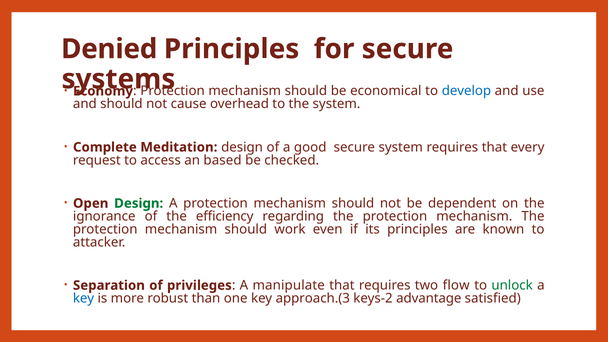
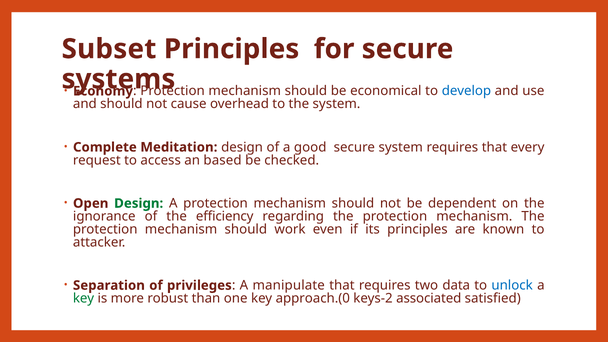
Denied: Denied -> Subset (109, 49)
flow: flow -> data (456, 285)
unlock colour: green -> blue (512, 285)
key colour: blue -> green (84, 298)
approach.(3: approach.(3 -> approach.(0 (313, 298)
advantage: advantage -> associated (429, 298)
